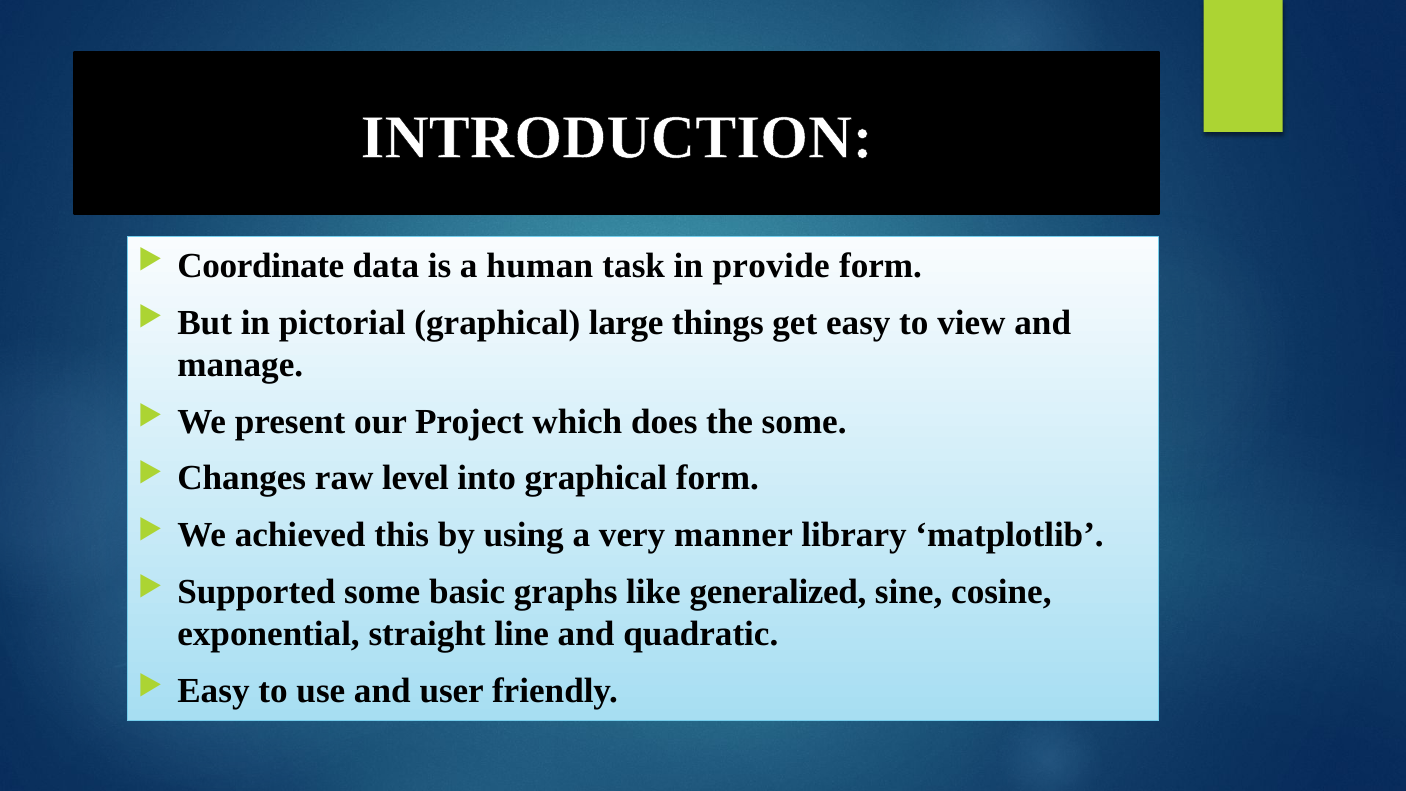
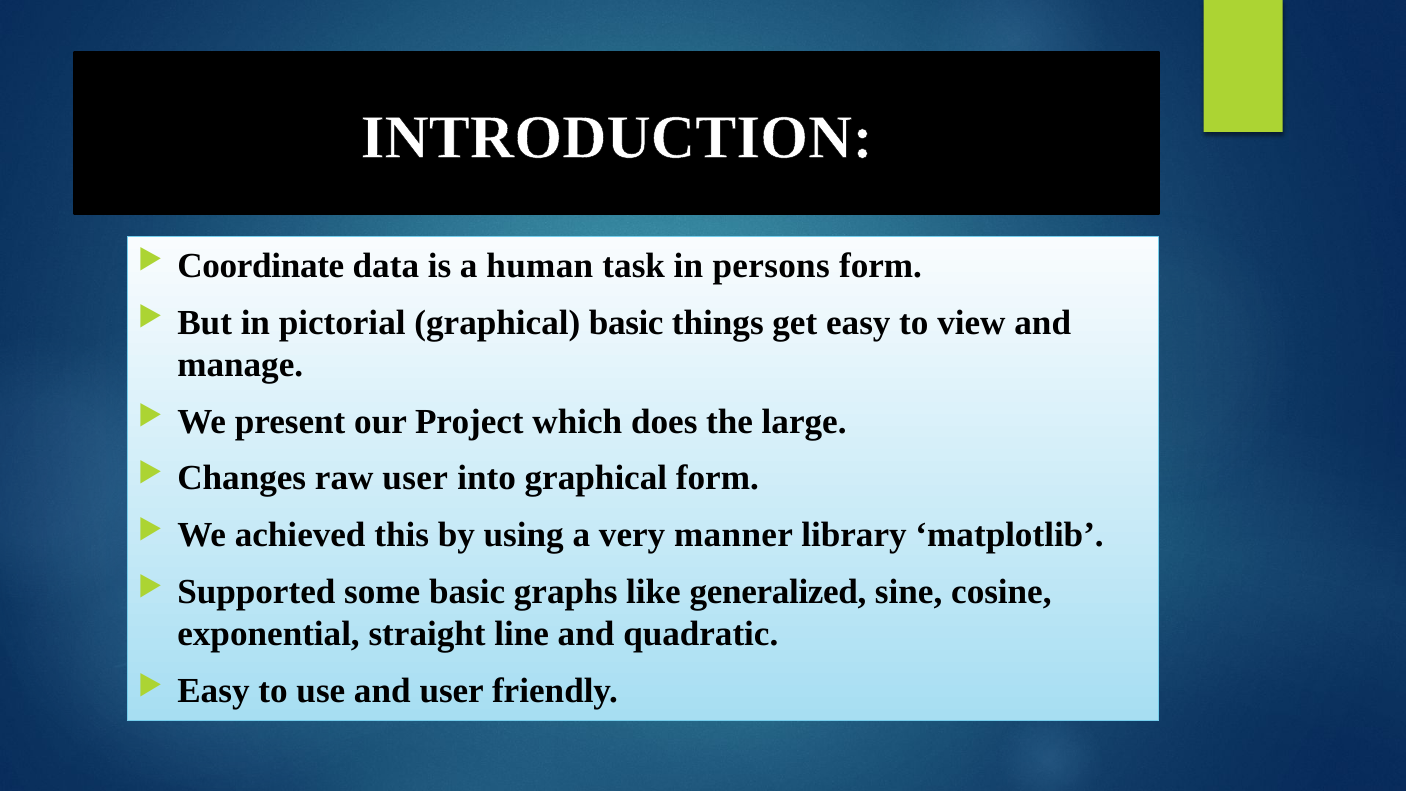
provide: provide -> persons (771, 266)
graphical large: large -> basic (626, 322)
the some: some -> large (804, 421)
raw level: level -> user (415, 478)
